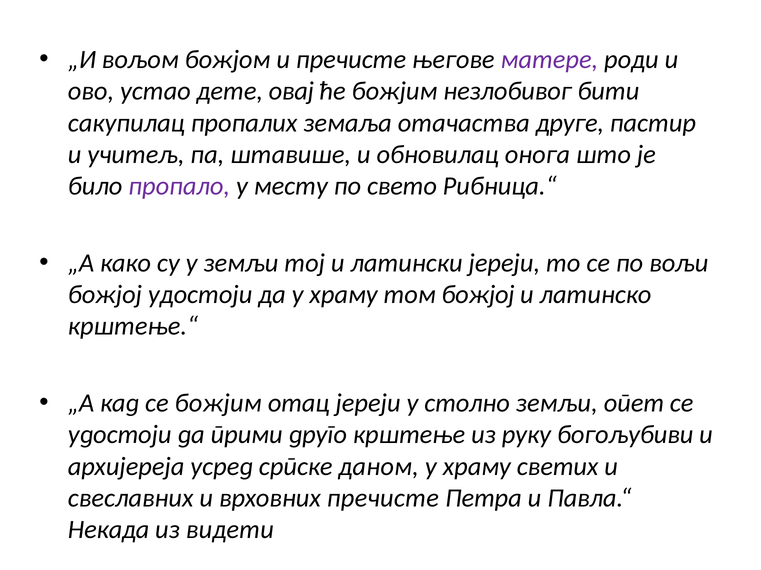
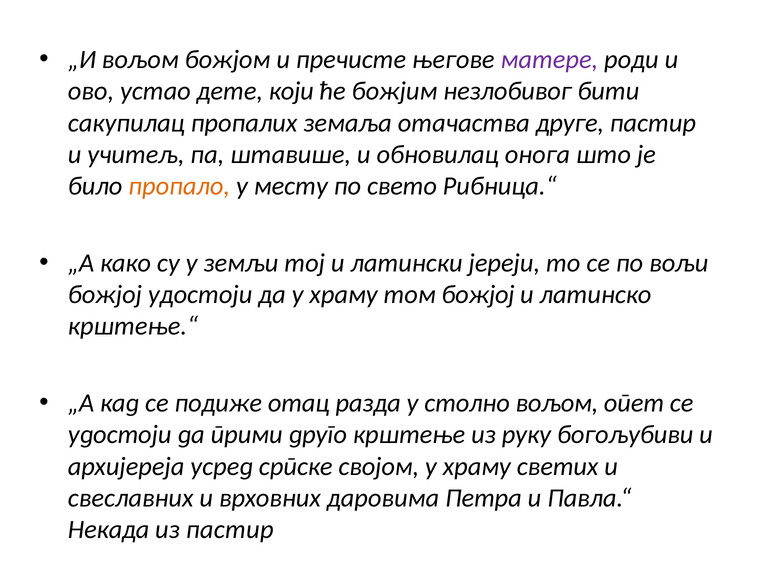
овај: овај -> који (291, 91)
пропало colour: purple -> orange (179, 186)
се божјим: божјим -> подиже (218, 404)
отац јереји: јереји -> разда (368, 404)
столно земљи: земљи -> вољом (557, 404)
даном: даном -> својом (379, 467)
врховних пречисте: пречисте -> даровима (383, 499)
из видети: видети -> пастир (230, 530)
